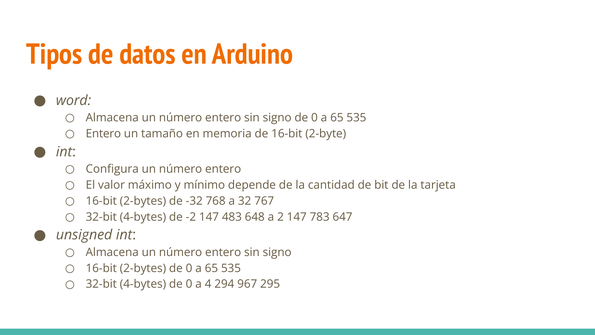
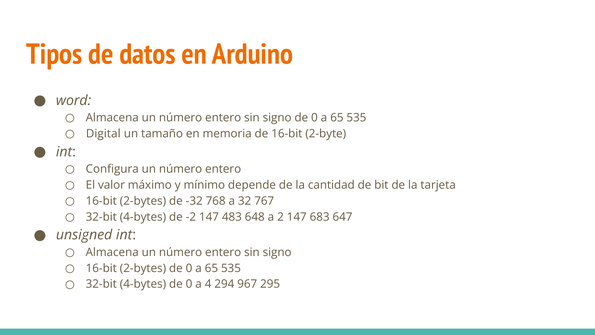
Entero: Entero -> Digital (103, 133)
783: 783 -> 683 (320, 217)
